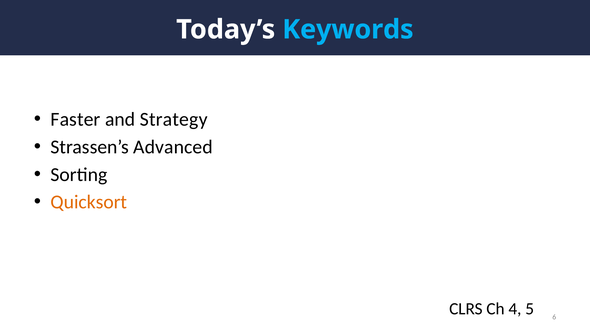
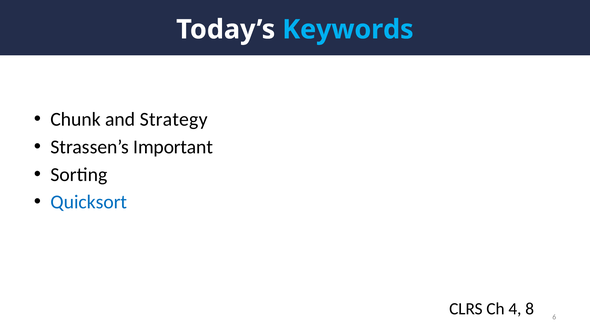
Faster: Faster -> Chunk (76, 119)
Advanced: Advanced -> Important (173, 147)
Quicksort colour: orange -> blue (89, 202)
5: 5 -> 8 (530, 309)
